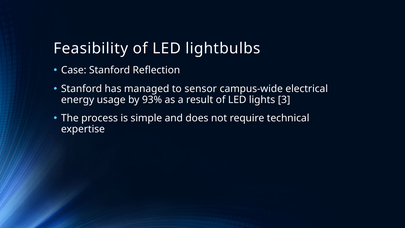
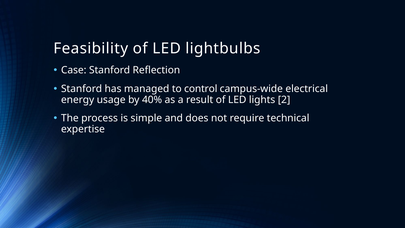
sensor: sensor -> control (201, 89)
93%: 93% -> 40% (152, 100)
3: 3 -> 2 (284, 100)
